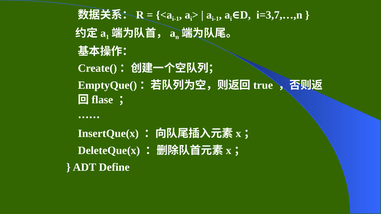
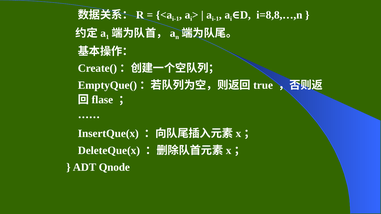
i=3,7,…,n: i=3,7,…,n -> i=8,8,…,n (279, 15)
Define: Define -> Qnode (114, 168)
